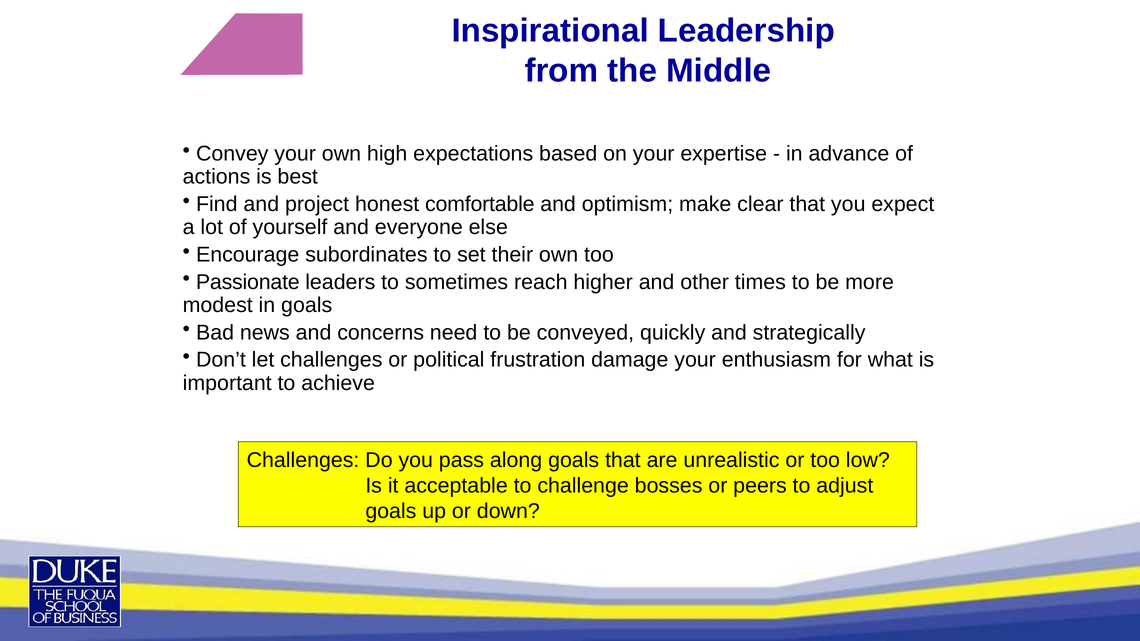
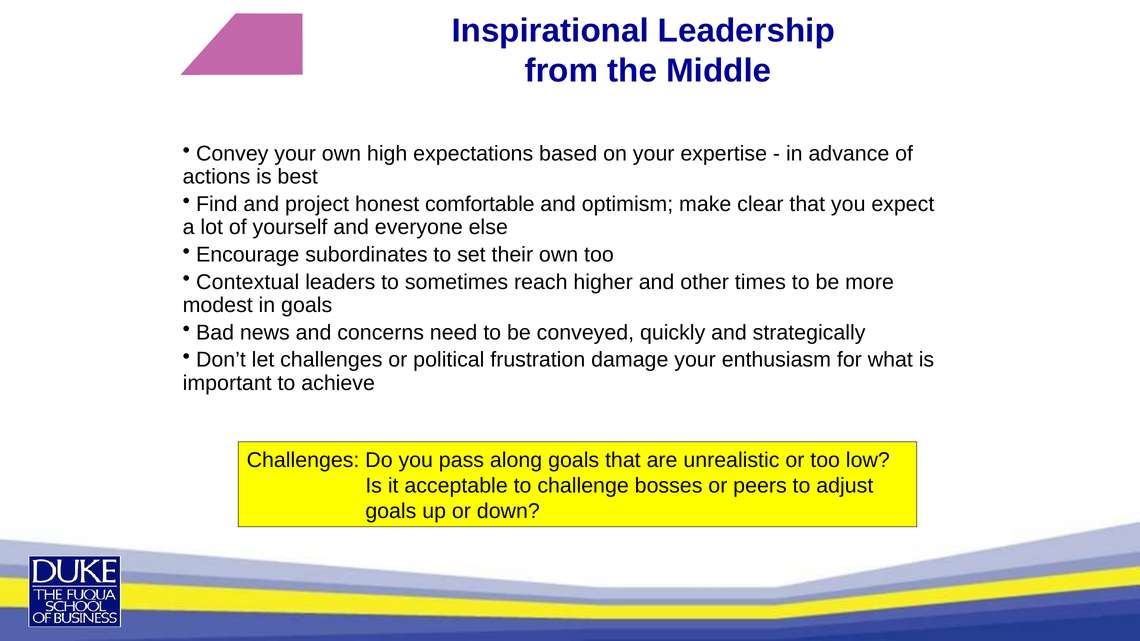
Passionate: Passionate -> Contextual (248, 282)
